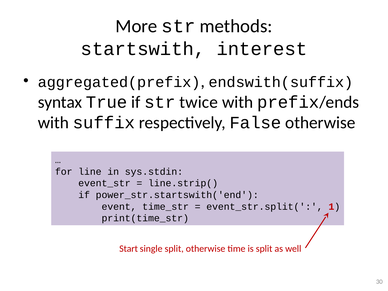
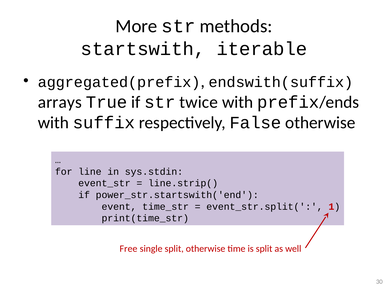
interest: interest -> iterable (262, 49)
syntax: syntax -> arrays (60, 102)
Start: Start -> Free (128, 249)
